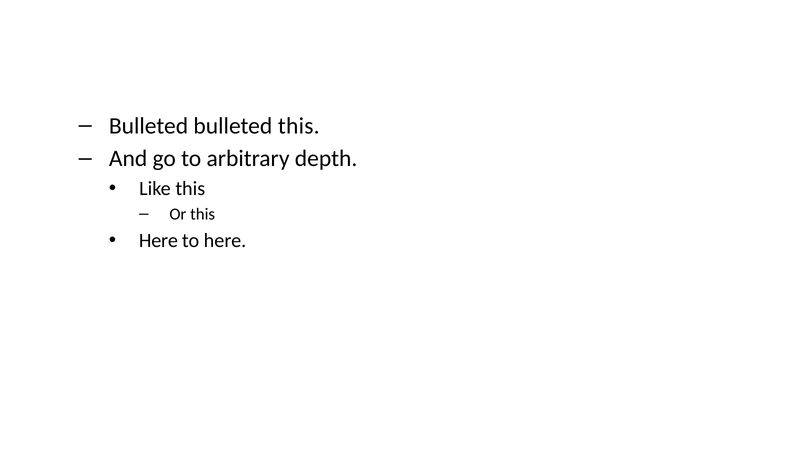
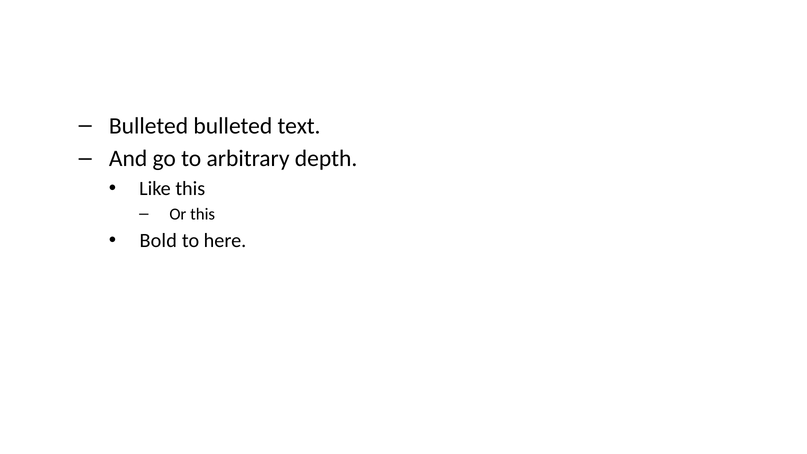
bulleted this: this -> text (299, 126)
Here: Here -> Bold (158, 240)
